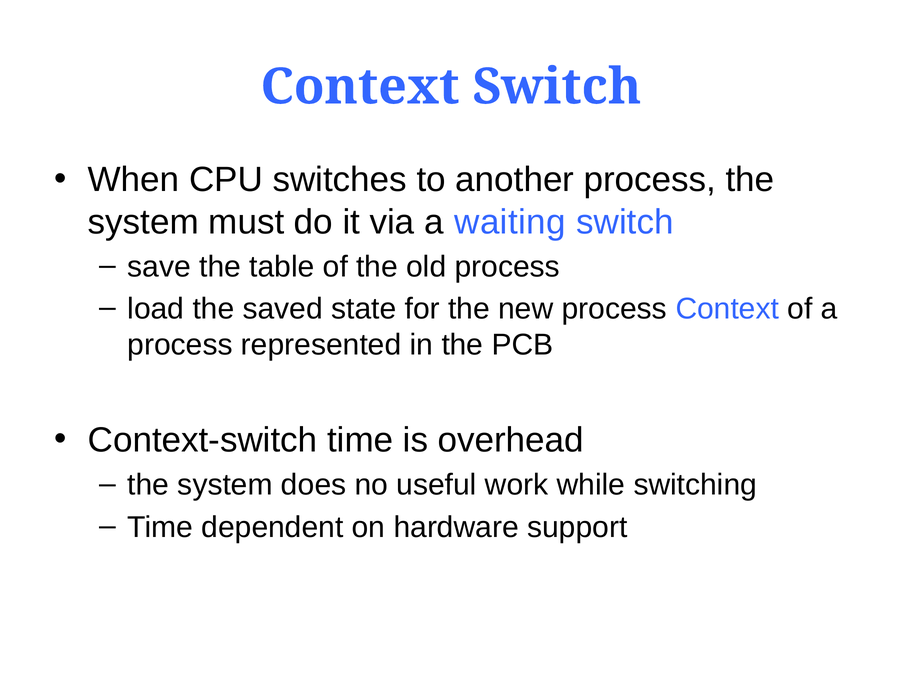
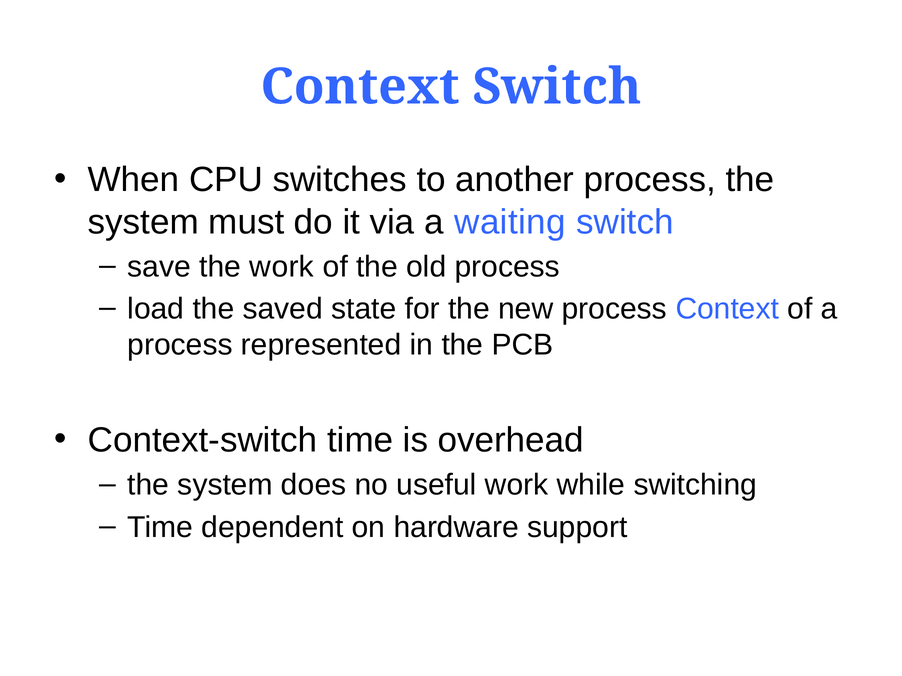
the table: table -> work (282, 267)
